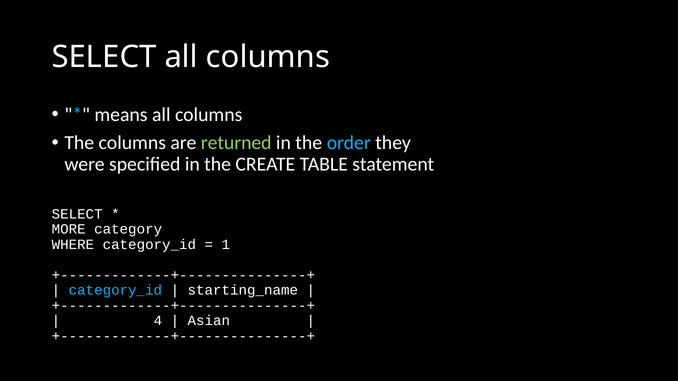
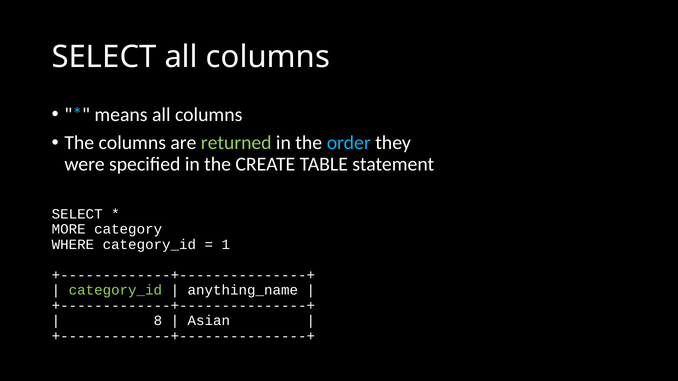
category_id colour: light blue -> light green (115, 291)
starting_name: starting_name -> anything_name (243, 291)
4: 4 -> 8 (158, 321)
